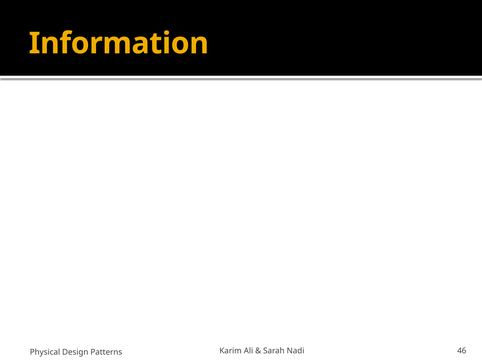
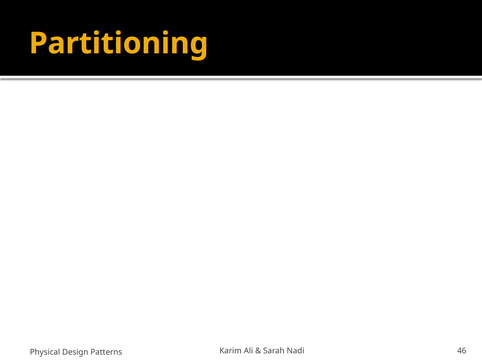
Information: Information -> Partitioning (119, 43)
